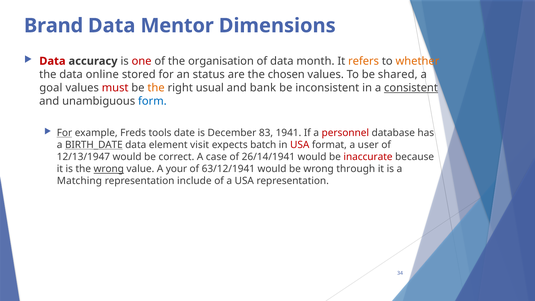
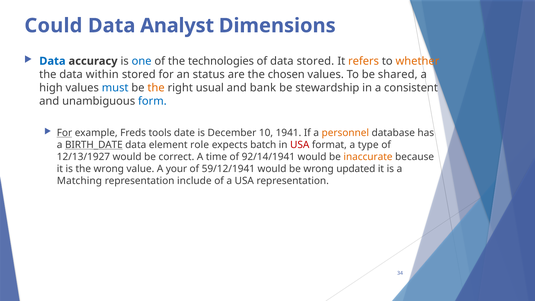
Brand: Brand -> Could (53, 26)
Mentor: Mentor -> Analyst (177, 26)
Data colour: red -> blue (52, 61)
one colour: red -> blue (142, 61)
organisation: organisation -> technologies (221, 61)
data month: month -> stored (315, 61)
online: online -> within (102, 74)
goal: goal -> high (51, 88)
must colour: red -> blue (115, 88)
inconsistent: inconsistent -> stewardship (327, 88)
consistent underline: present -> none (411, 88)
83: 83 -> 10 (266, 133)
personnel colour: red -> orange (345, 133)
visit: visit -> role (200, 145)
user: user -> type (368, 145)
12/13/1947: 12/13/1947 -> 12/13/1927 (83, 157)
case: case -> time (216, 157)
26/14/1941: 26/14/1941 -> 92/14/1941 (268, 157)
inaccurate colour: red -> orange (368, 157)
wrong underline: present -> none (109, 169)
63/12/1941: 63/12/1941 -> 59/12/1941 (228, 169)
through: through -> updated (356, 169)
